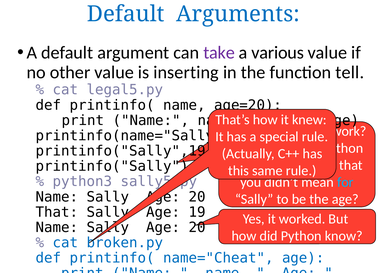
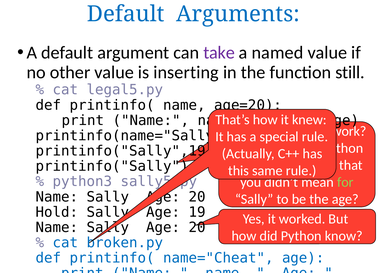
various: various -> named (277, 53)
tell: tell -> still (350, 72)
for colour: light blue -> light green (345, 182)
That: That -> Hold (57, 212)
